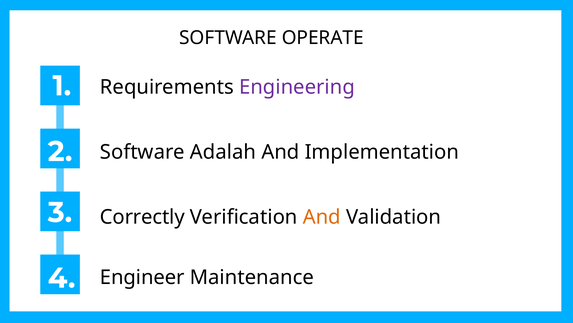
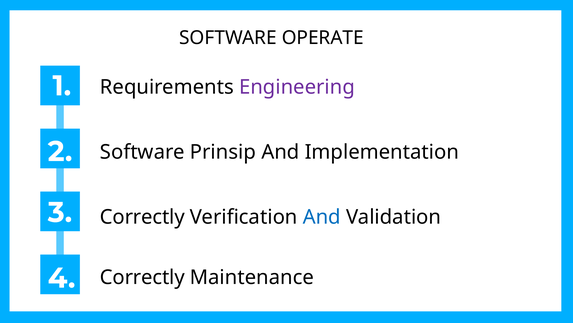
Adalah: Adalah -> Prinsip (223, 152)
And colour: orange -> blue (322, 217)
Engineer: Engineer -> Correctly (142, 277)
